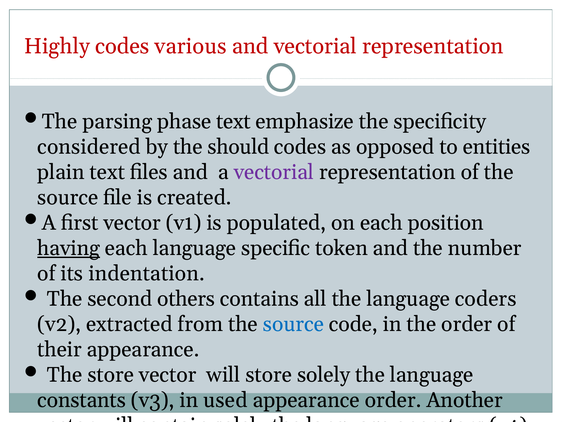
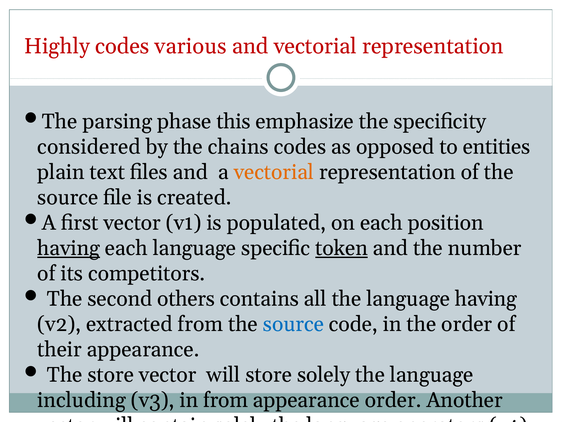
phase text: text -> this (233, 121)
should: should -> chains (238, 147)
vectorial colour: purple -> orange (274, 172)
token underline: none -> present (342, 248)
indentation: indentation -> competitors (147, 273)
language coders: coders -> having (486, 299)
constants: constants -> including (82, 400)
in used: used -> from (226, 400)
